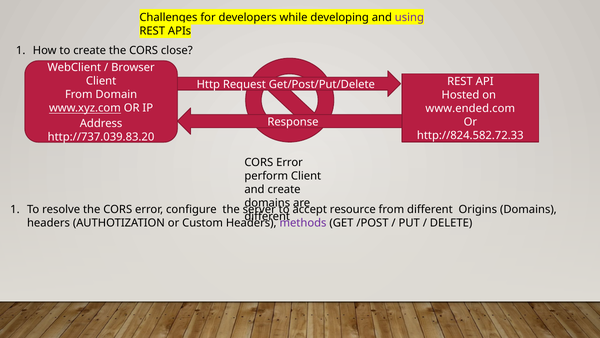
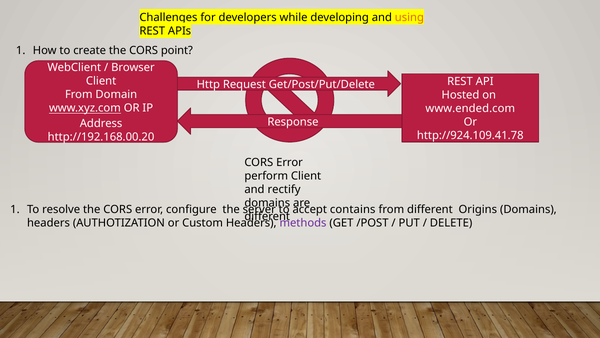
using colour: purple -> orange (409, 17)
close: close -> point (177, 50)
http://824.582.72.33: http://824.582.72.33 -> http://924.109.41.78 (470, 136)
http://737.039.83.20: http://737.039.83.20 -> http://192.168.00.20 (101, 137)
and create: create -> rectify (284, 189)
resource: resource -> contains (353, 209)
